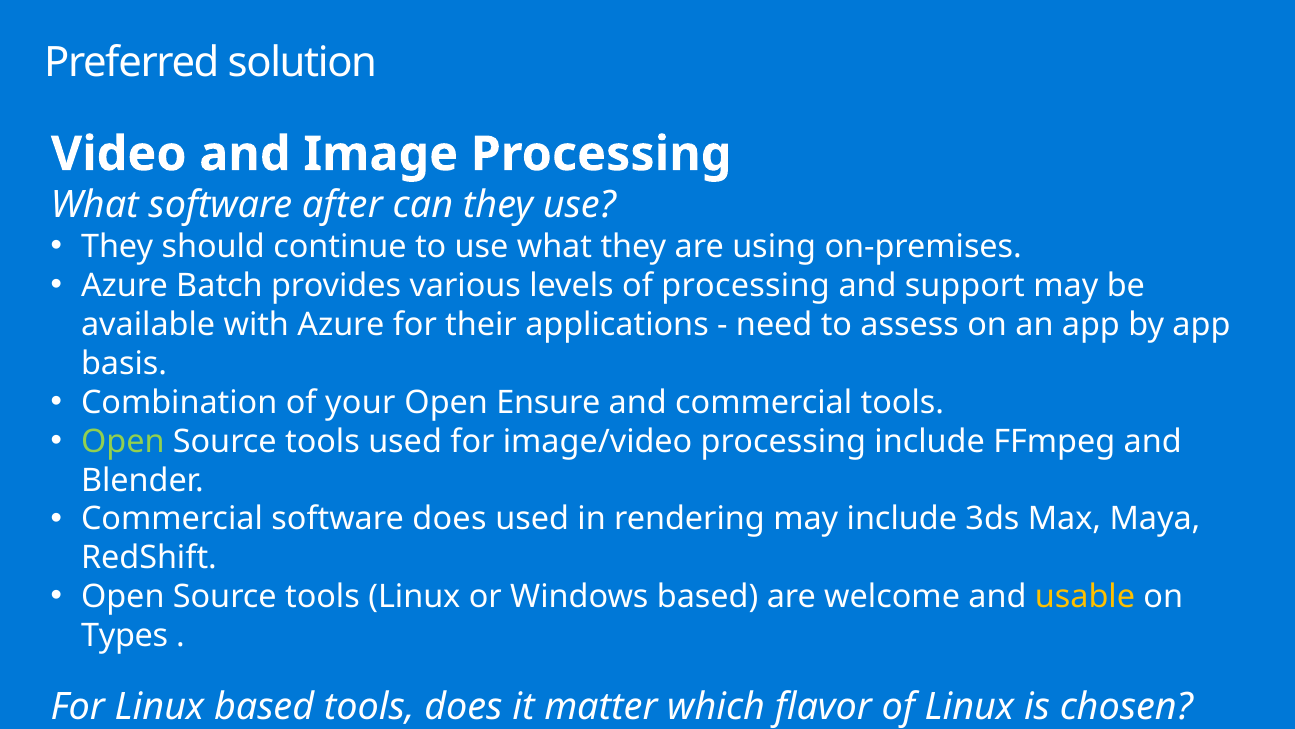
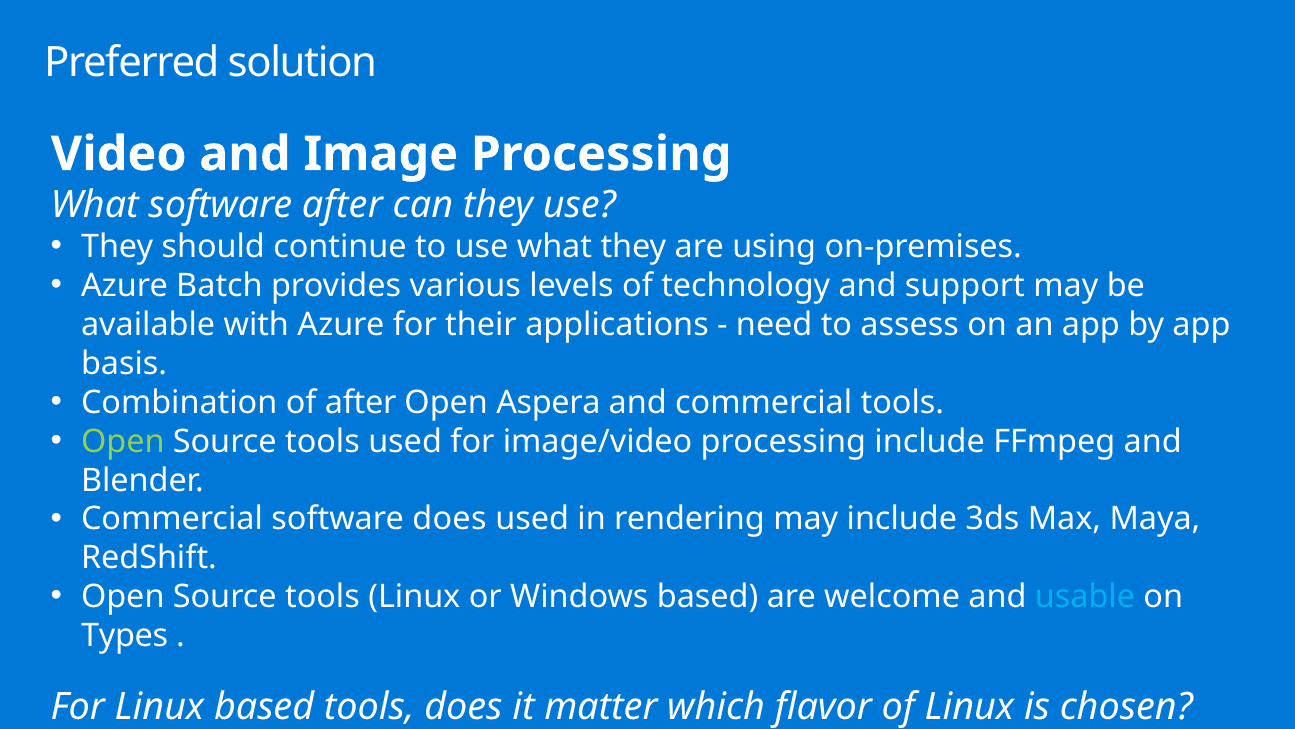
of processing: processing -> technology (746, 286)
of your: your -> after (361, 402)
Ensure: Ensure -> Aspera (548, 402)
usable colour: yellow -> light blue (1085, 596)
